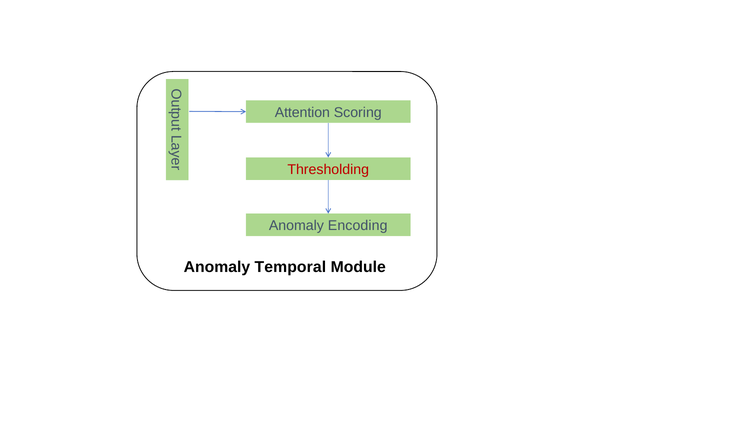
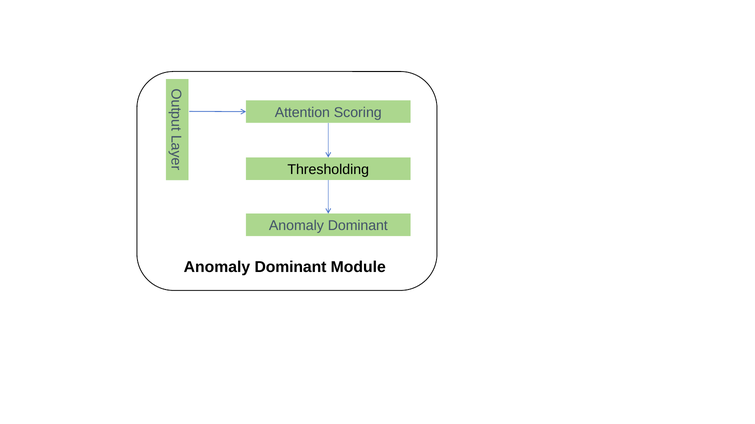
Thresholding colour: red -> black (328, 170)
Encoding: Encoding -> Dominant (358, 226)
Temporal: Temporal -> Dominant (290, 268)
